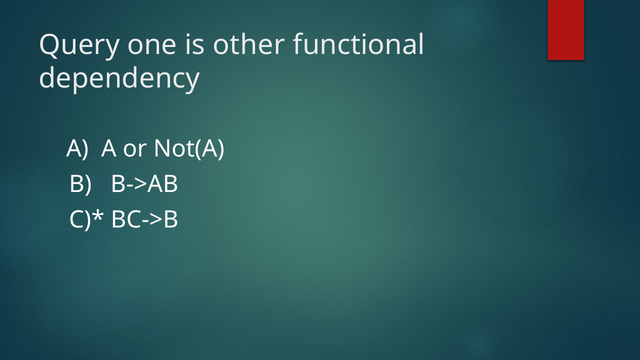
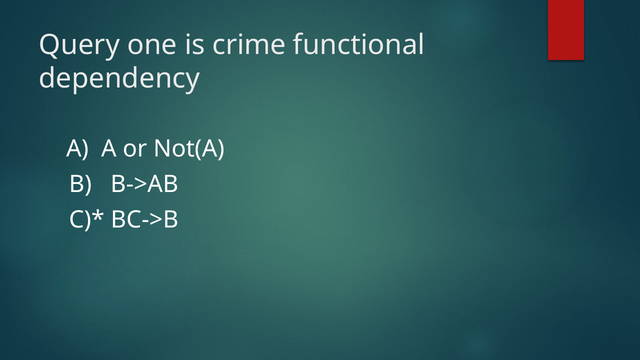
other: other -> crime (249, 45)
